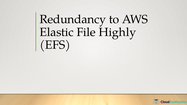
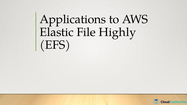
Redundancy: Redundancy -> Applications (73, 19)
